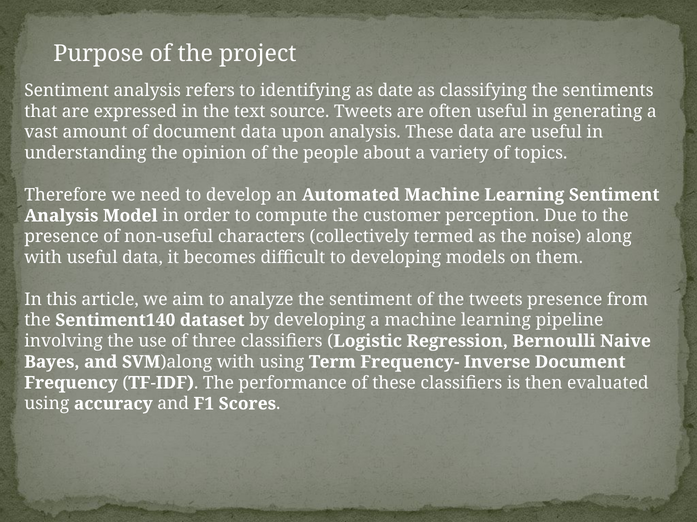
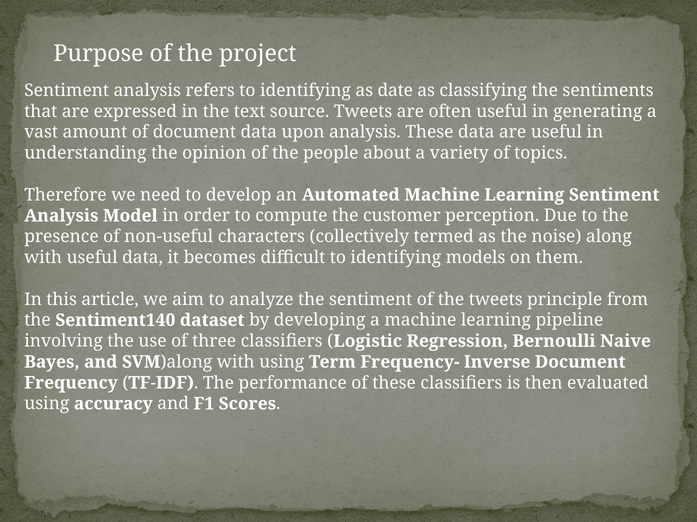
difficult to developing: developing -> identifying (396, 258)
tweets presence: presence -> principle (565, 300)
